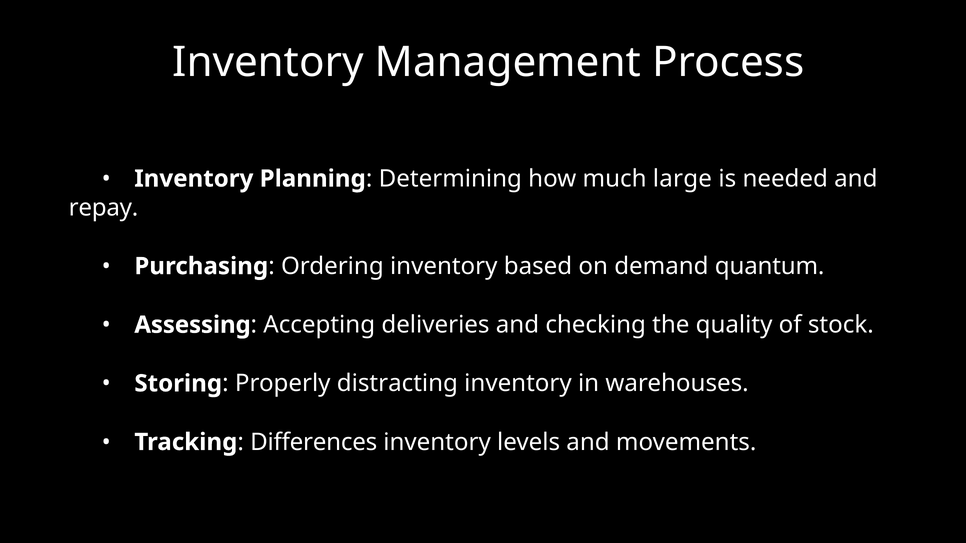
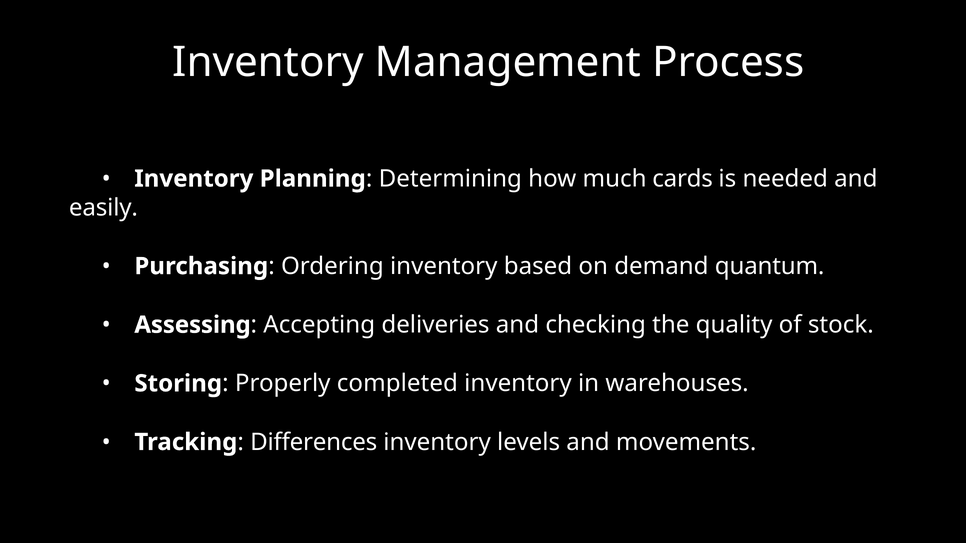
large: large -> cards (683, 179)
repay: repay -> easily (103, 208)
distracting: distracting -> completed (397, 384)
